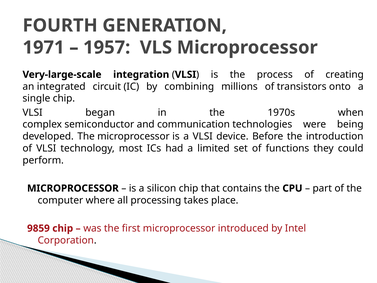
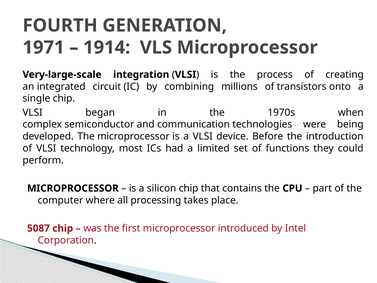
1957: 1957 -> 1914 (107, 47)
9859: 9859 -> 5087 (38, 228)
